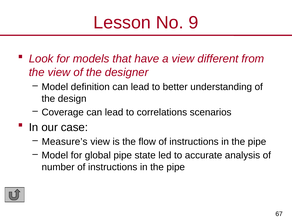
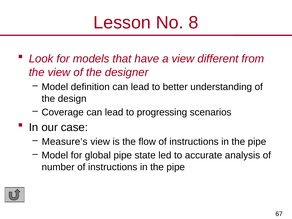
9: 9 -> 8 (194, 23)
correlations: correlations -> progressing (162, 112)
